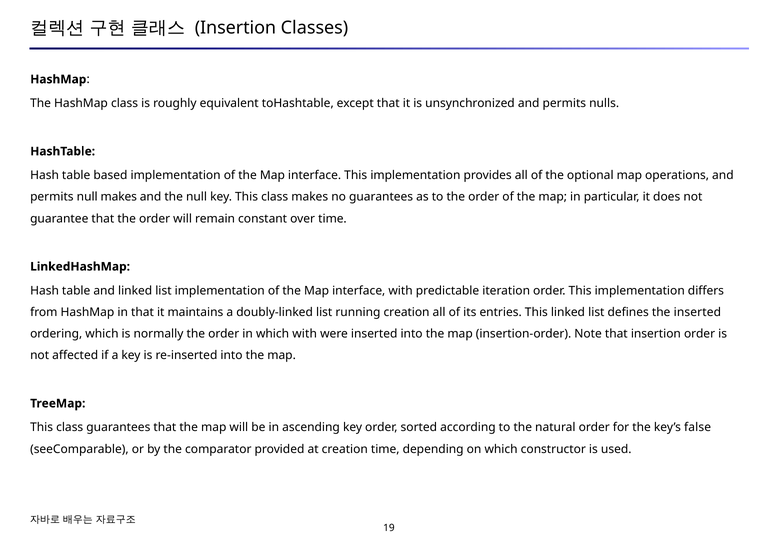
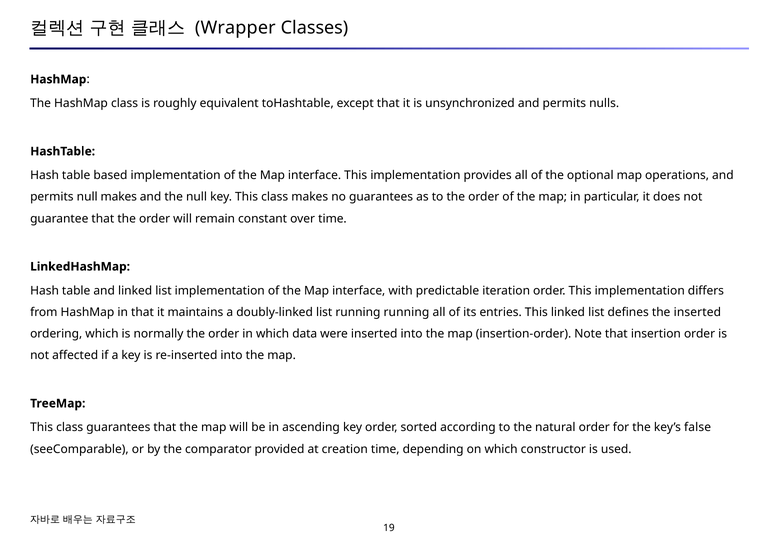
Insertion: Insertion -> Wrapper (235, 28)
running creation: creation -> running (406, 313)
which with: with -> data (305, 334)
